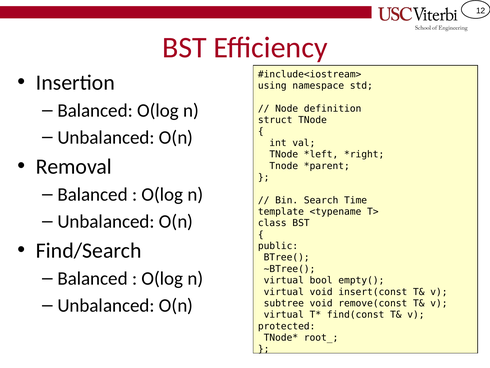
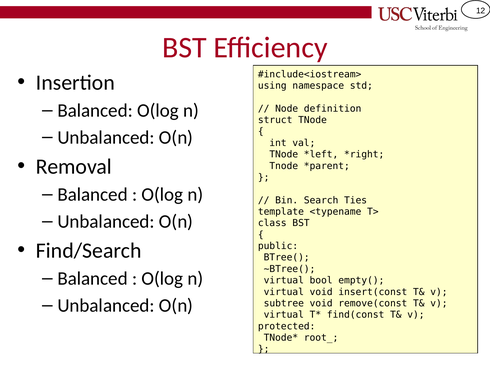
Time: Time -> Ties (356, 200)
